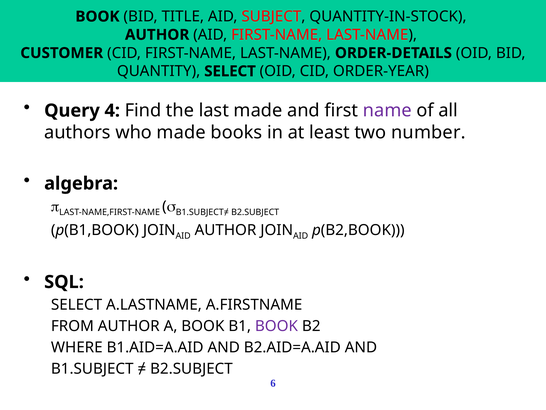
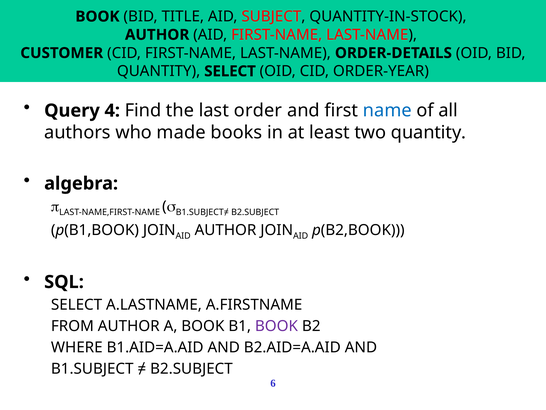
last made: made -> order (258, 110)
name colour: purple -> blue (387, 110)
two number: number -> quantity (429, 132)
